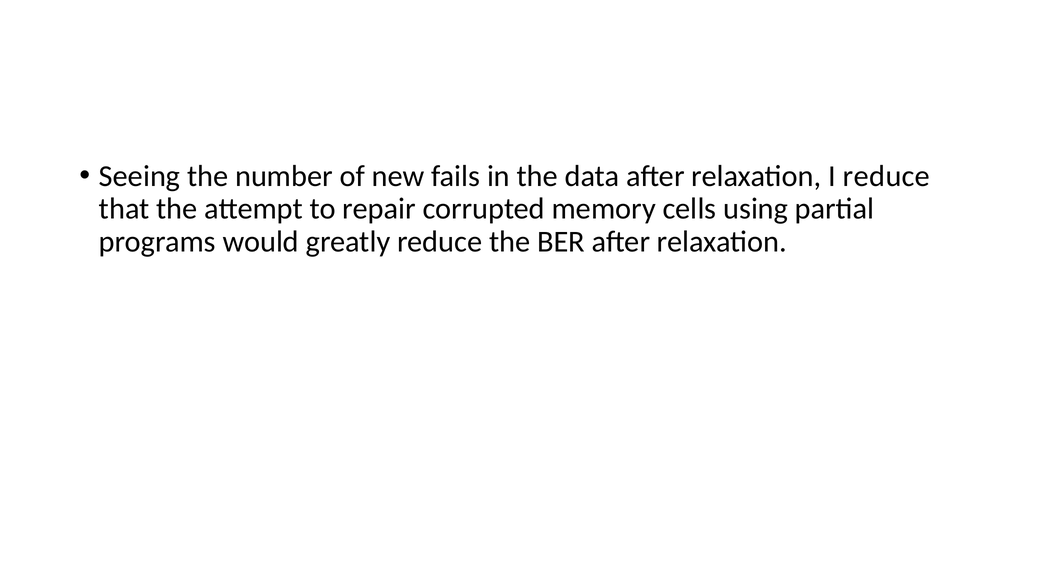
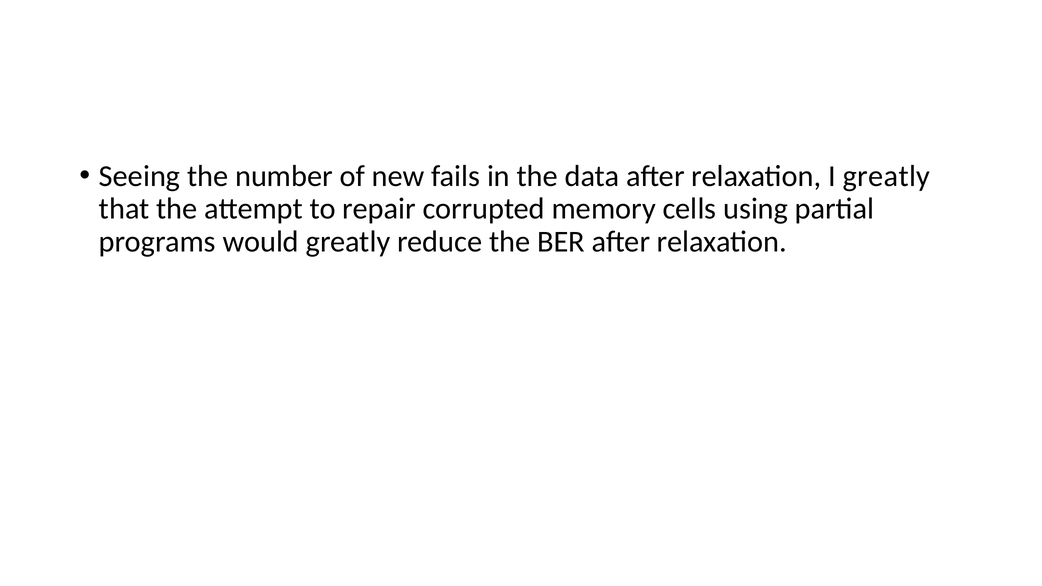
I reduce: reduce -> greatly (886, 176)
